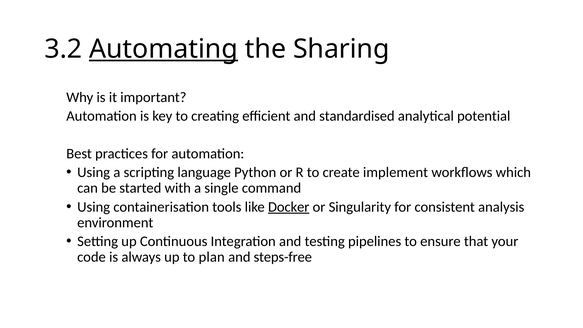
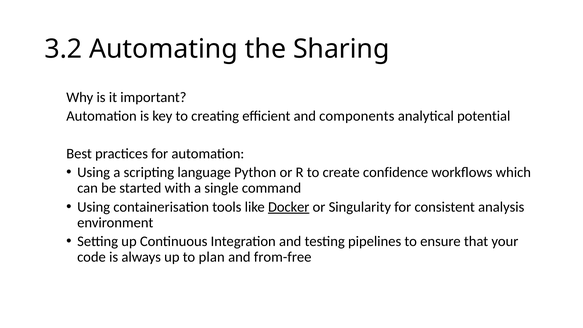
Automating underline: present -> none (163, 49)
standardised: standardised -> components (357, 116)
implement: implement -> confidence (396, 172)
steps-free: steps-free -> from-free (283, 257)
